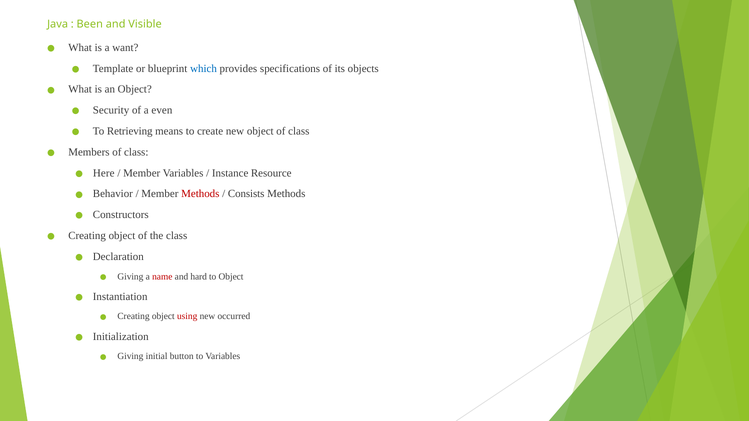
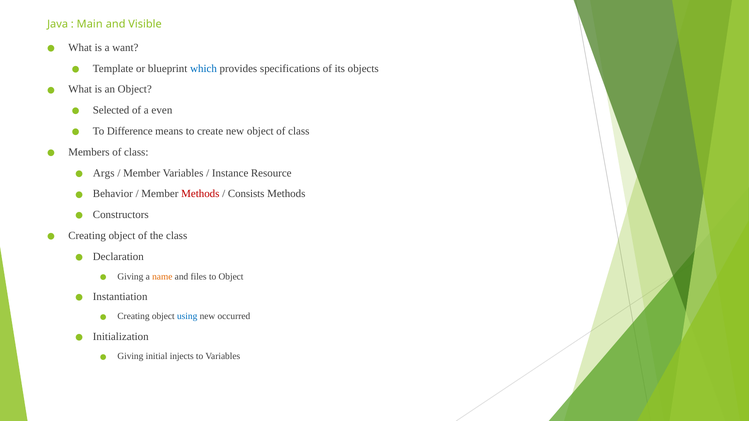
Been: Been -> Main (90, 24)
Security: Security -> Selected (111, 110)
Retrieving: Retrieving -> Difference (130, 131)
Here: Here -> Args (104, 173)
name colour: red -> orange (162, 277)
hard: hard -> files (199, 277)
using colour: red -> blue (187, 317)
button: button -> injects (182, 357)
